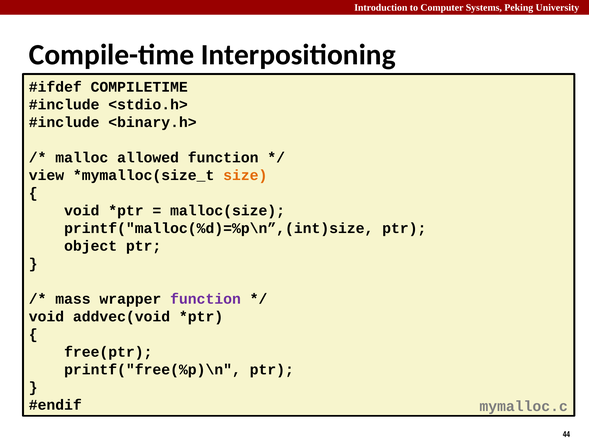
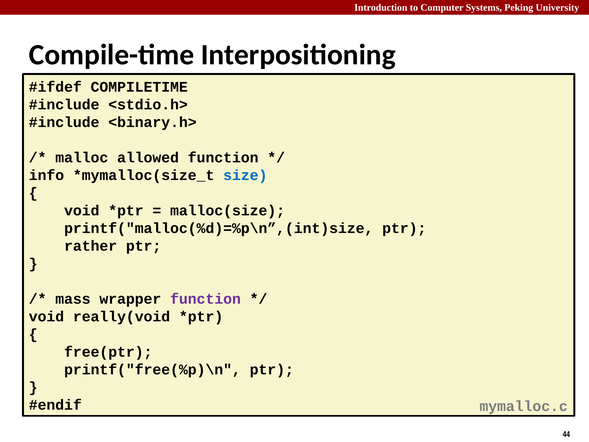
view: view -> info (46, 175)
size colour: orange -> blue (245, 175)
object: object -> rather (91, 246)
addvec(void: addvec(void -> really(void (122, 316)
